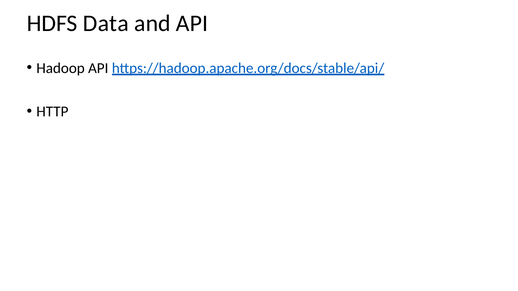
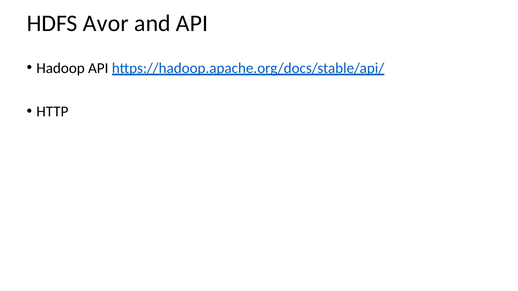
Data: Data -> Avor (106, 23)
